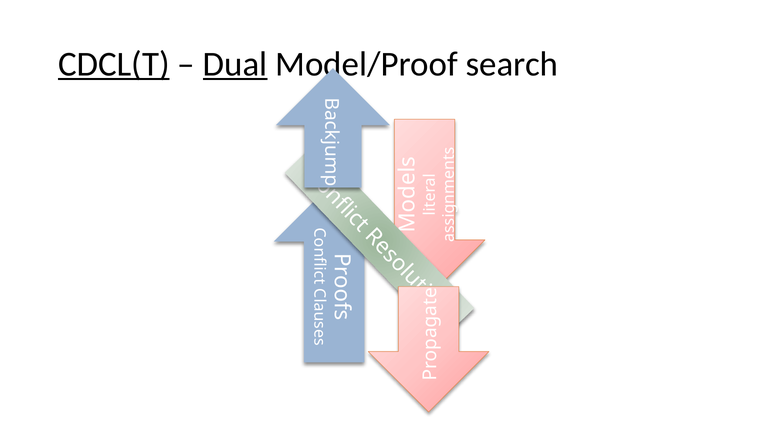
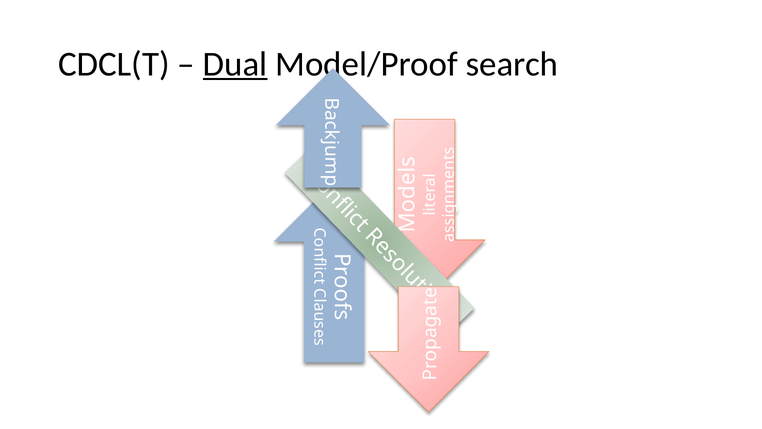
CDCL(T underline: present -> none (114, 64)
